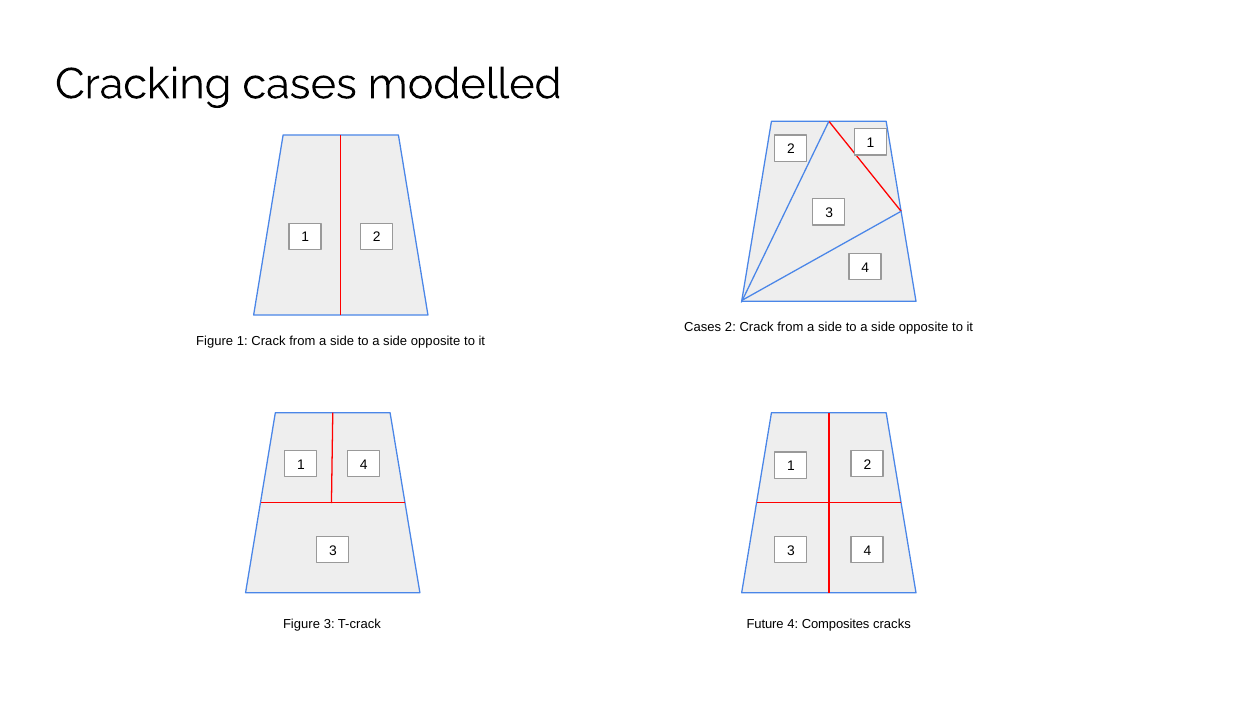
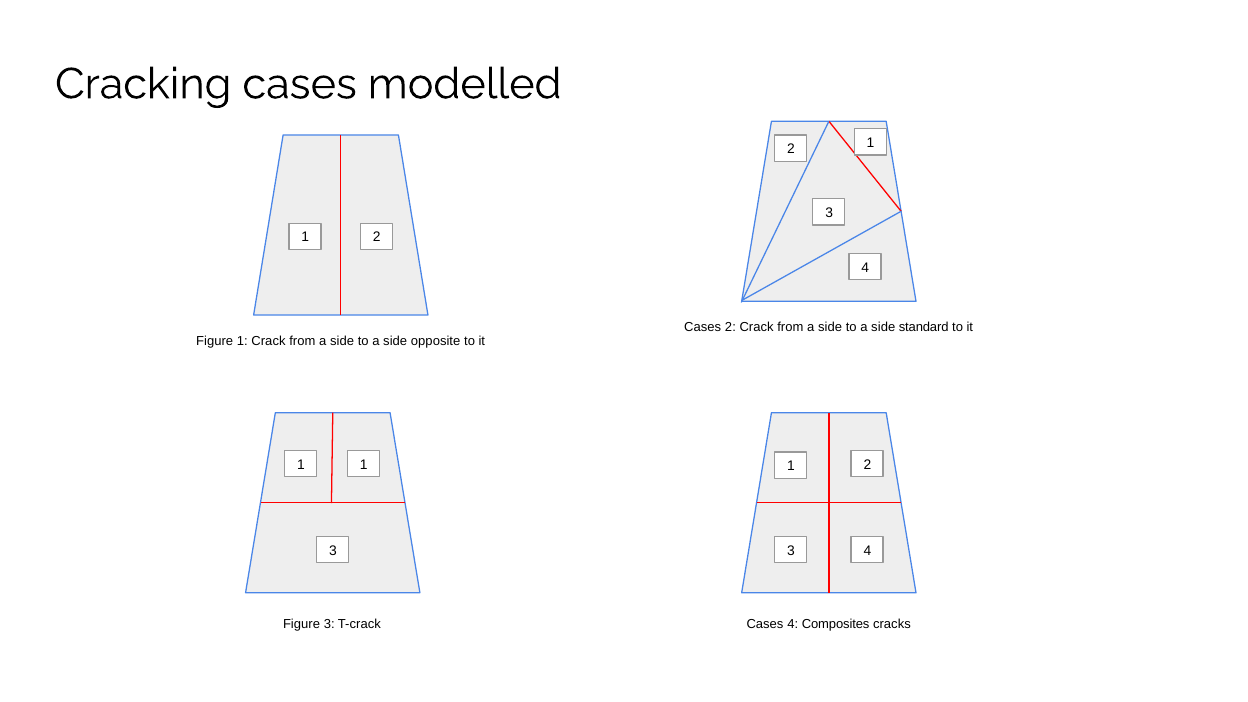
opposite: opposite -> standard (924, 327)
4: 4 -> 1 (364, 464)
Future: Future -> Cases (765, 624)
